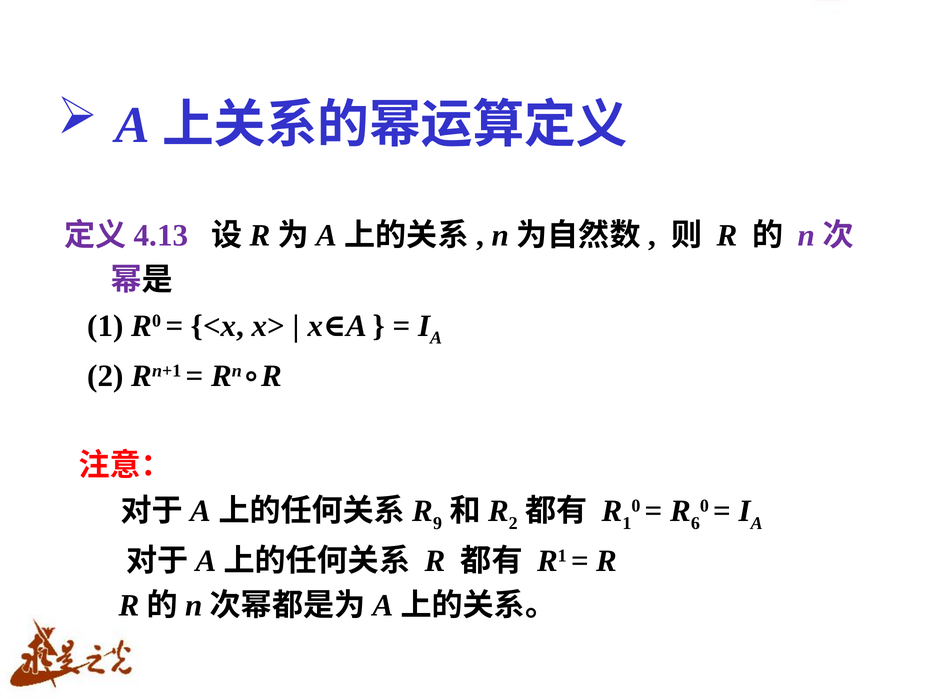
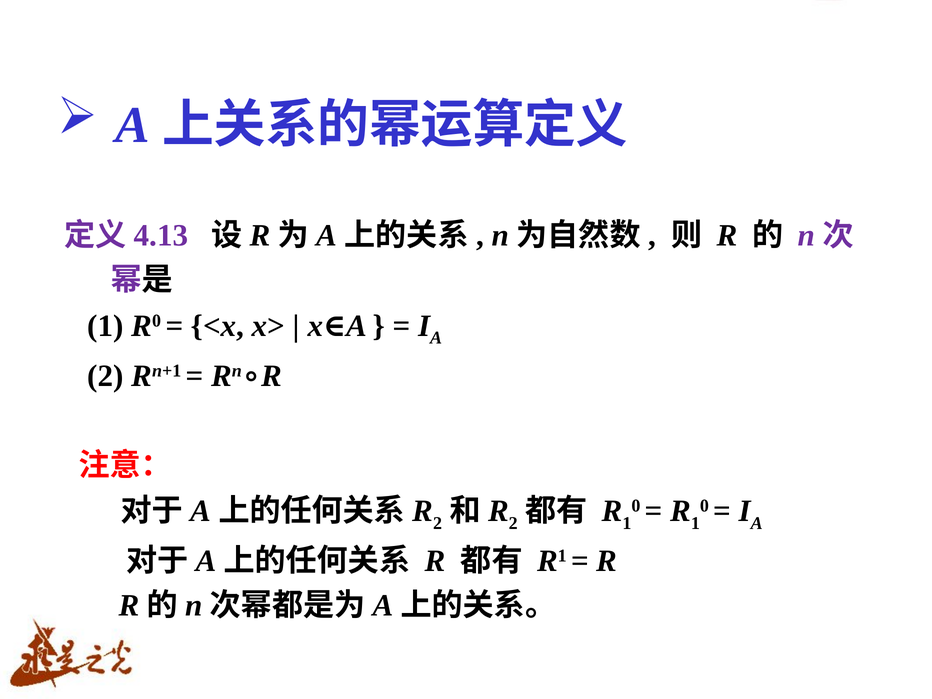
9: 9 -> 2 (438, 523)
6: 6 -> 1 (695, 523)
